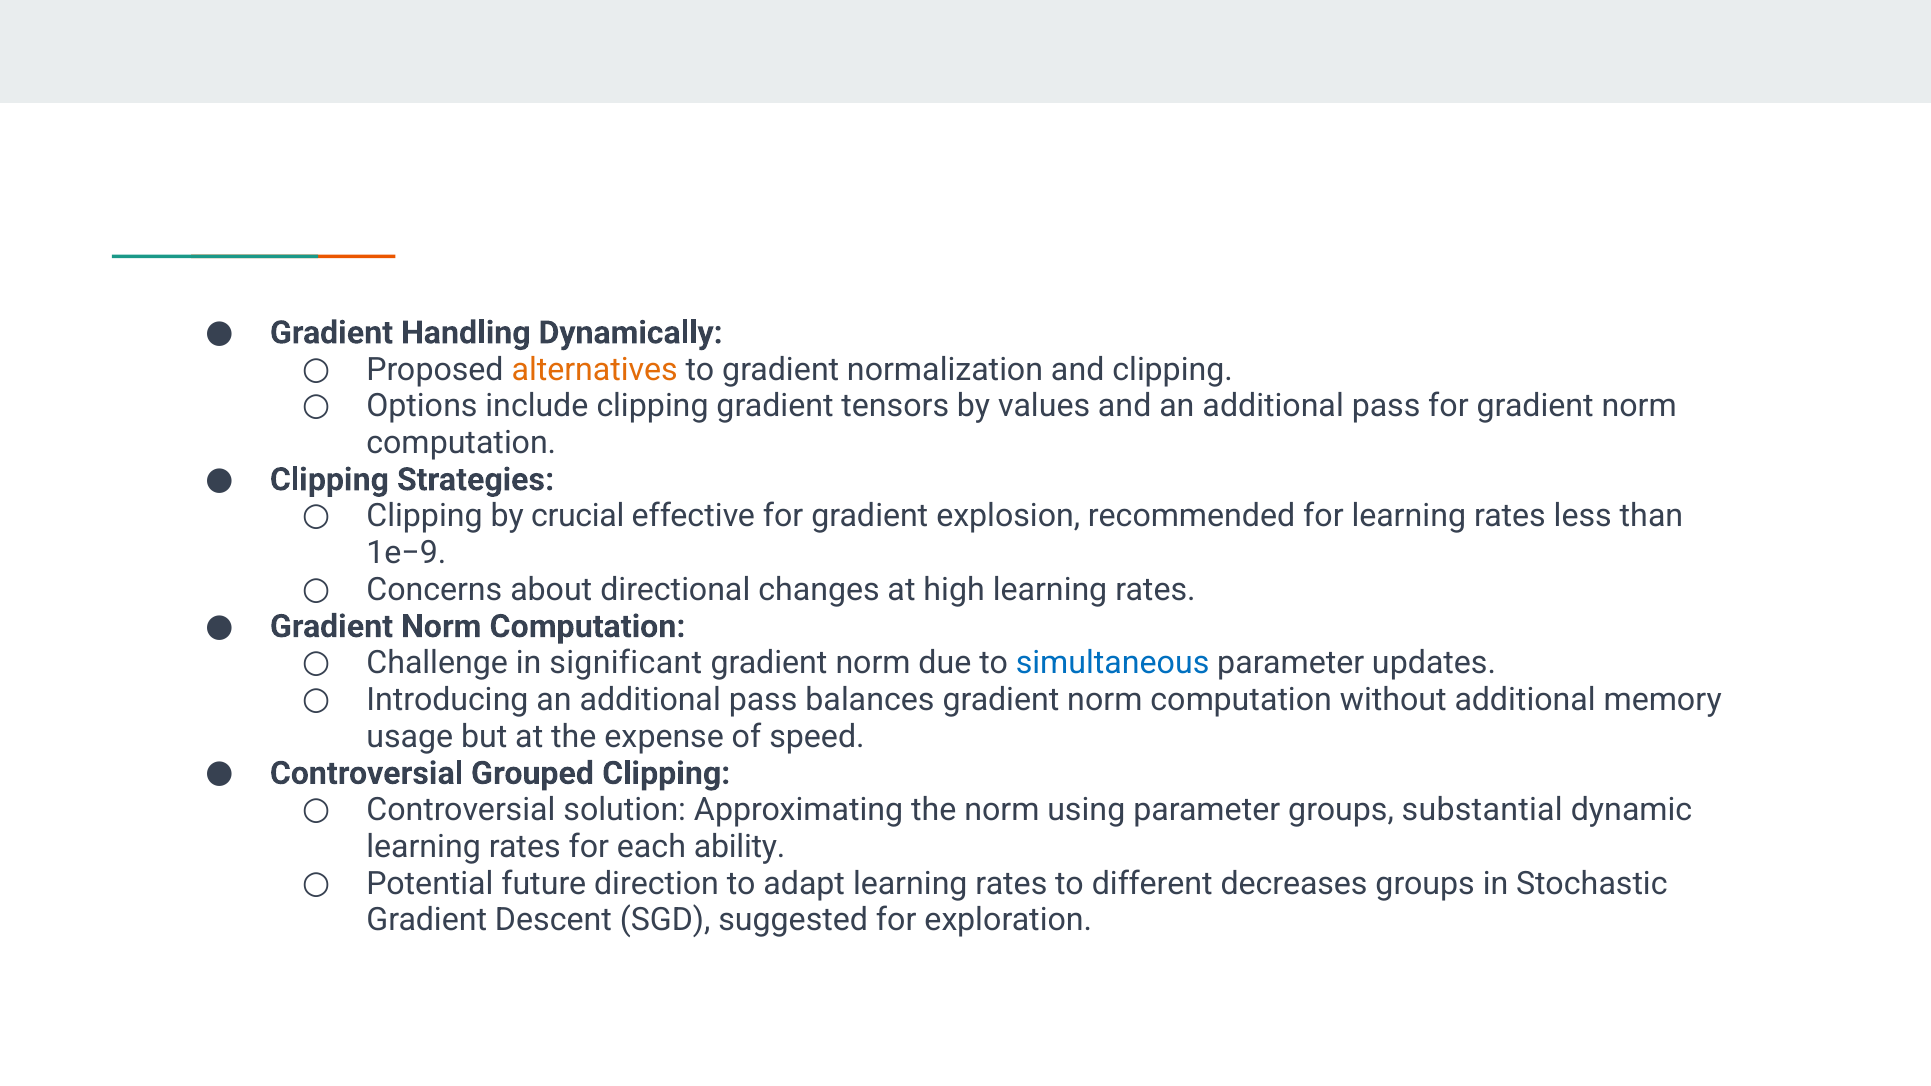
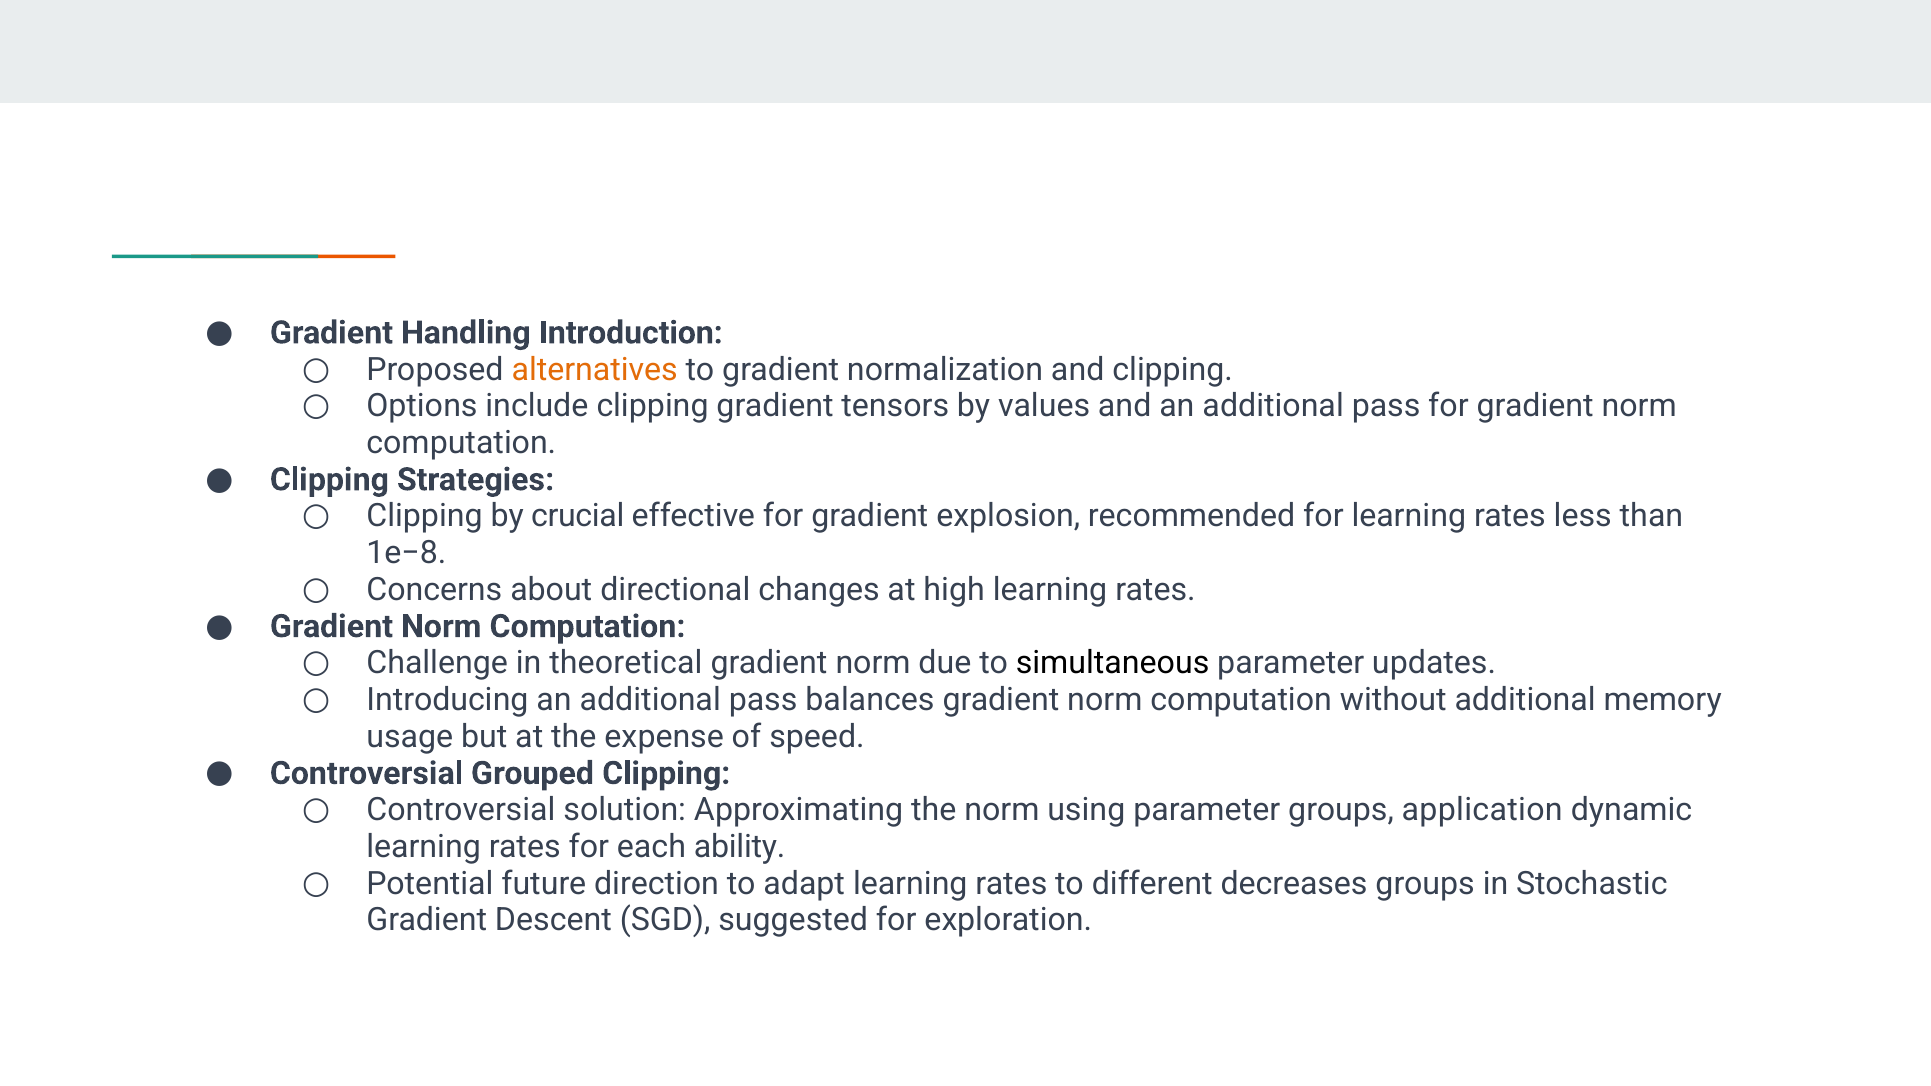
Dynamically: Dynamically -> Introduction (631, 333)
1e−9: 1e−9 -> 1e−8 (406, 553)
significant: significant -> theoretical (626, 663)
simultaneous colour: blue -> black (1113, 663)
substantial: substantial -> application (1482, 810)
